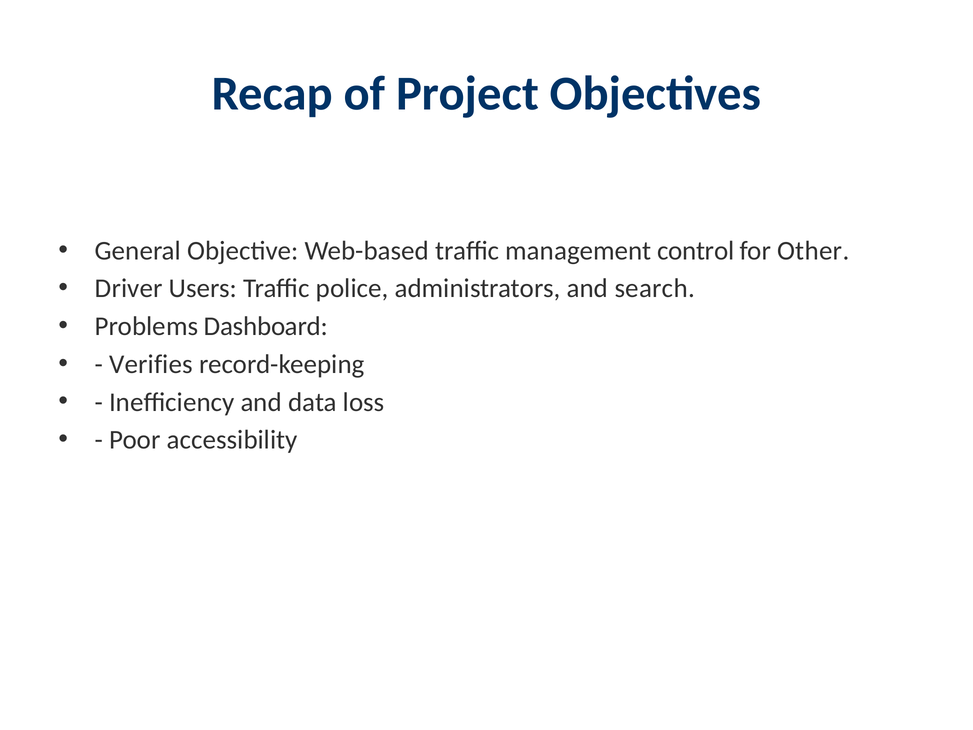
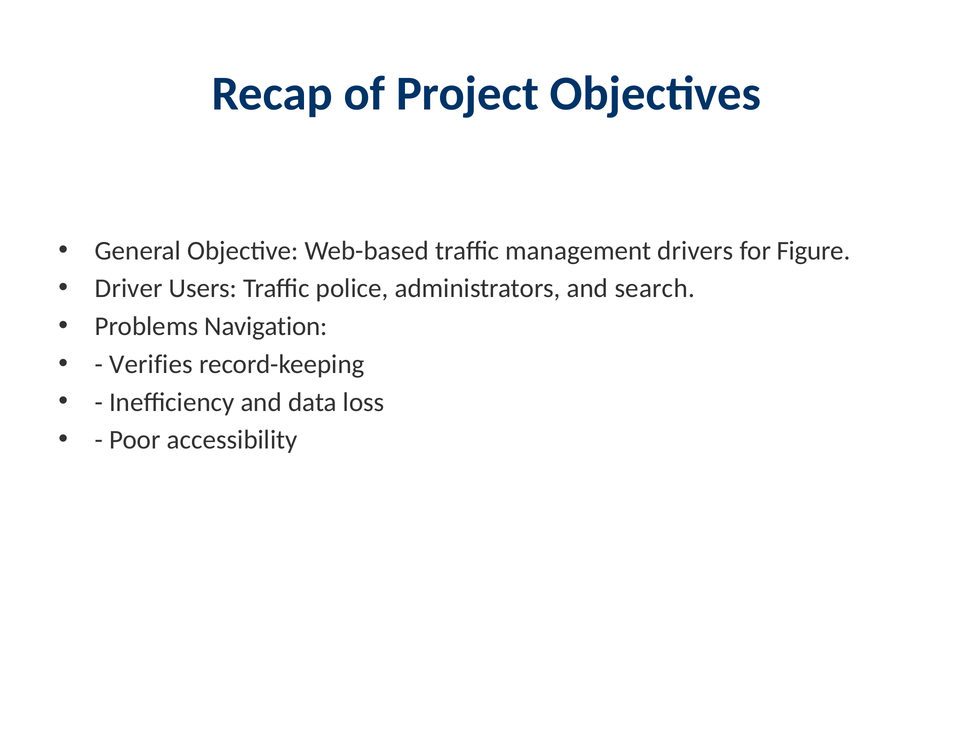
control: control -> drivers (695, 251)
Other: Other -> Figure (814, 251)
Dashboard: Dashboard -> Navigation (266, 326)
